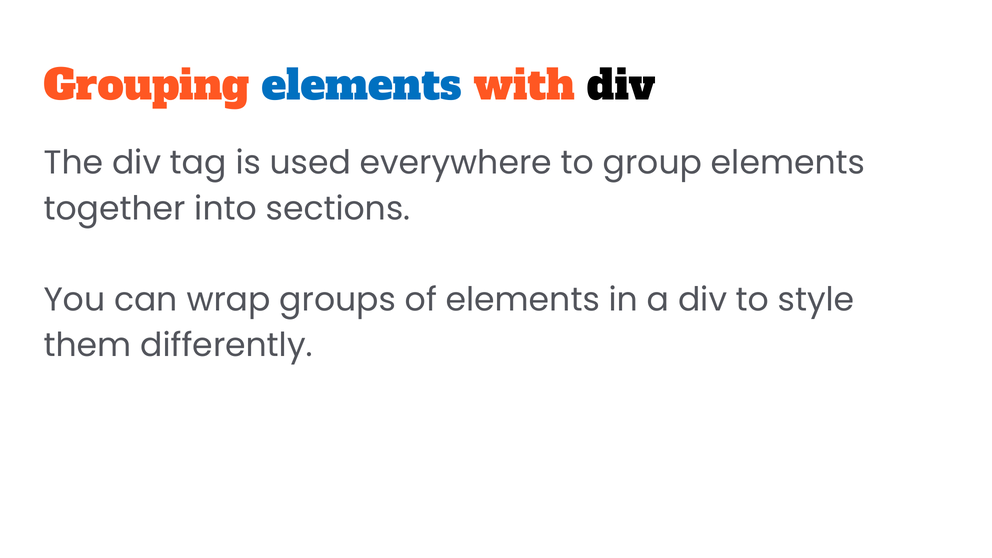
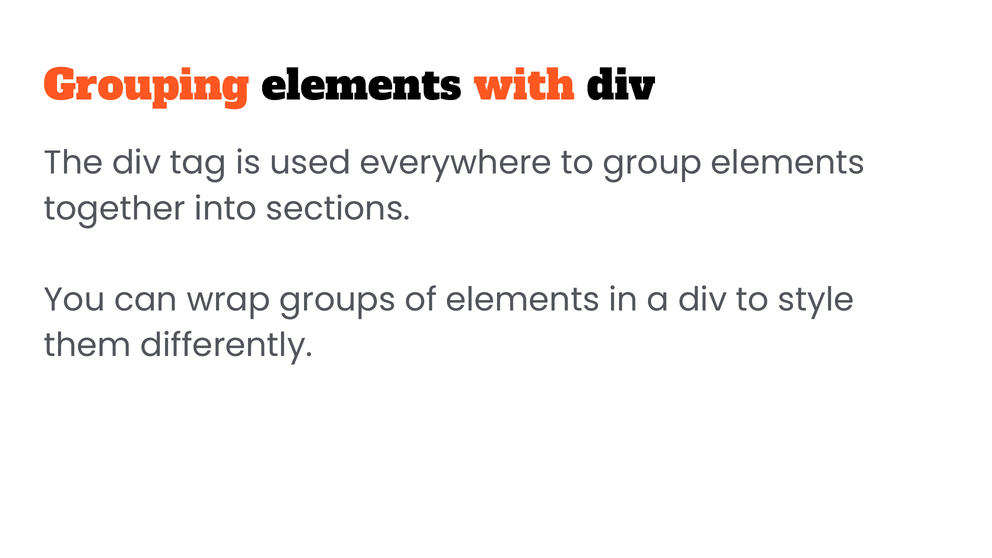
elements colour: blue -> black (362, 86)
